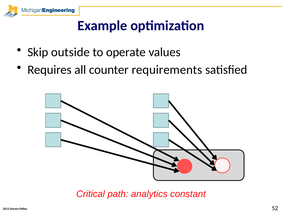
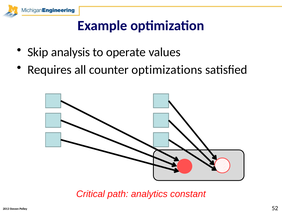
outside: outside -> analysis (71, 52)
requirements: requirements -> optimizations (167, 70)
